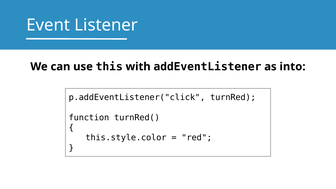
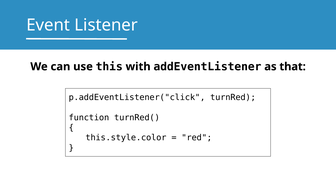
into: into -> that (293, 67)
